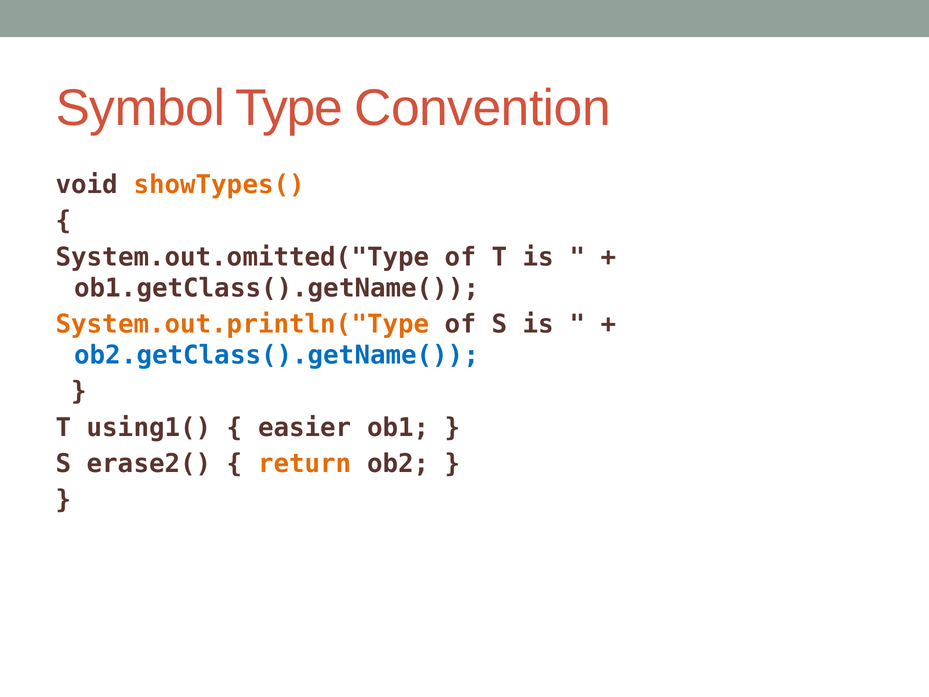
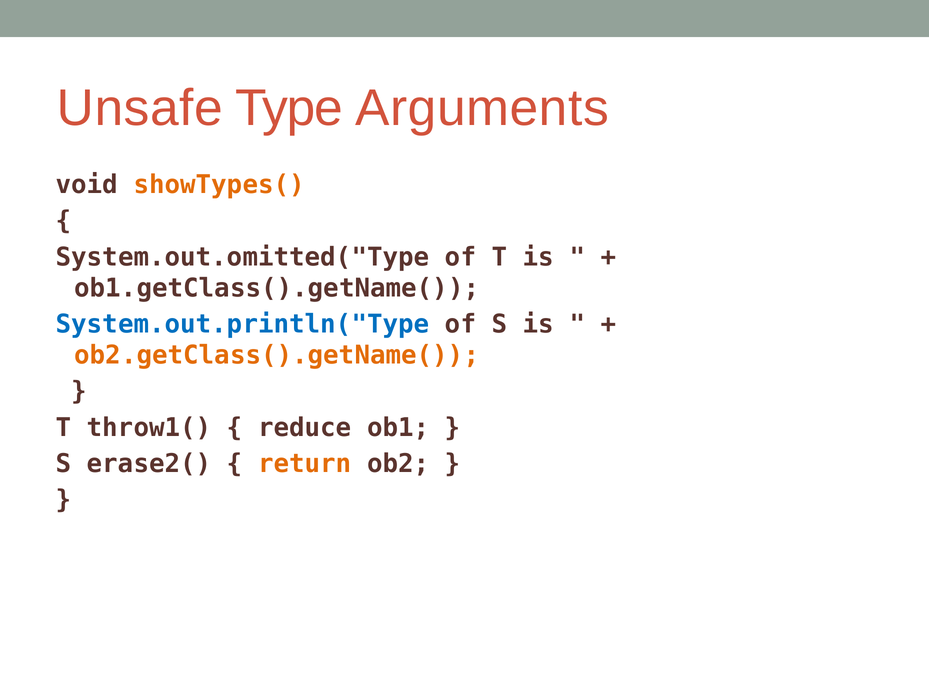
Symbol: Symbol -> Unsafe (140, 108)
Convention: Convention -> Arguments (482, 108)
System.out.println("Type colour: orange -> blue (243, 324)
ob2.getClass().getName( colour: blue -> orange (277, 355)
using1(: using1( -> throw1( (149, 427)
easier: easier -> reduce (305, 427)
